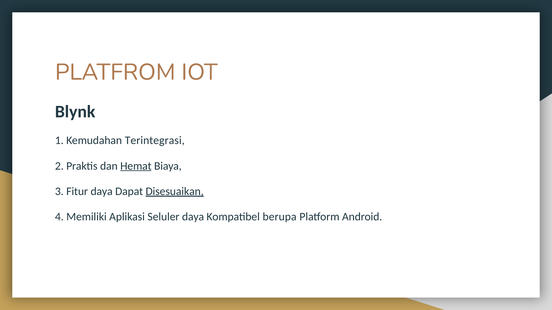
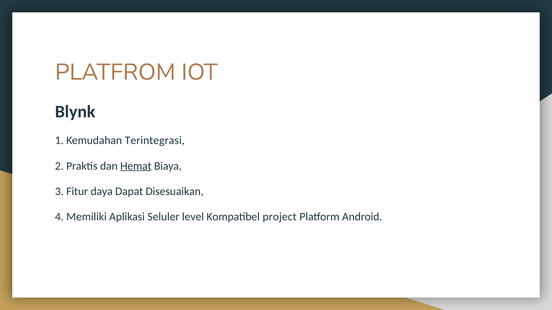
Disesuaikan underline: present -> none (175, 192)
Seluler daya: daya -> level (193, 217)
berupa: berupa -> project (280, 217)
